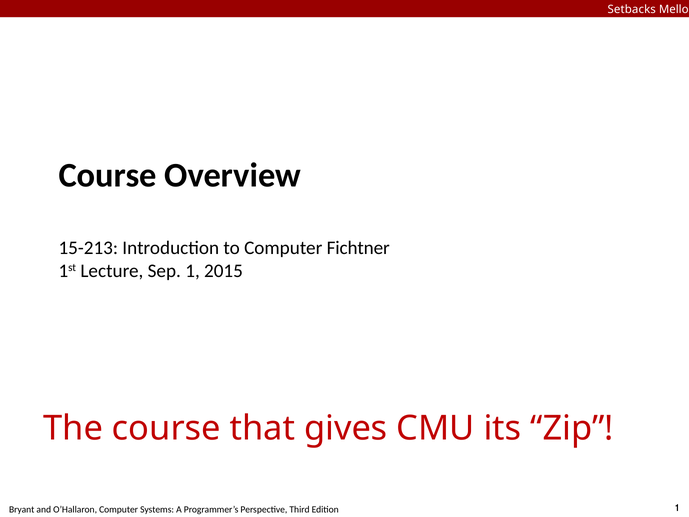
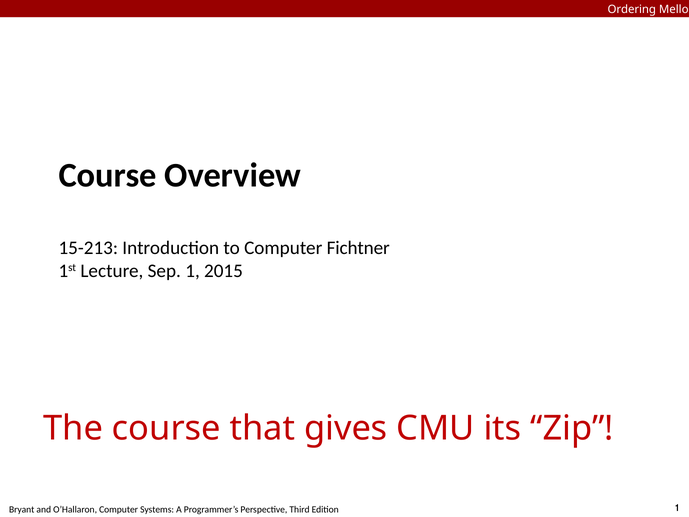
Setbacks: Setbacks -> Ordering (632, 9)
